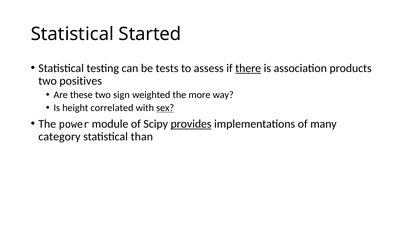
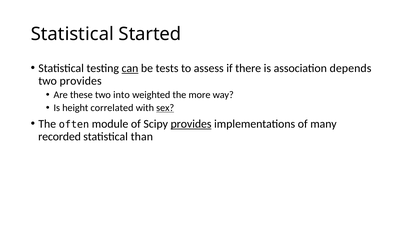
can underline: none -> present (130, 68)
there underline: present -> none (248, 68)
products: products -> depends (351, 68)
two positives: positives -> provides (81, 81)
sign: sign -> into (121, 95)
power: power -> often (74, 125)
category: category -> recorded (60, 137)
